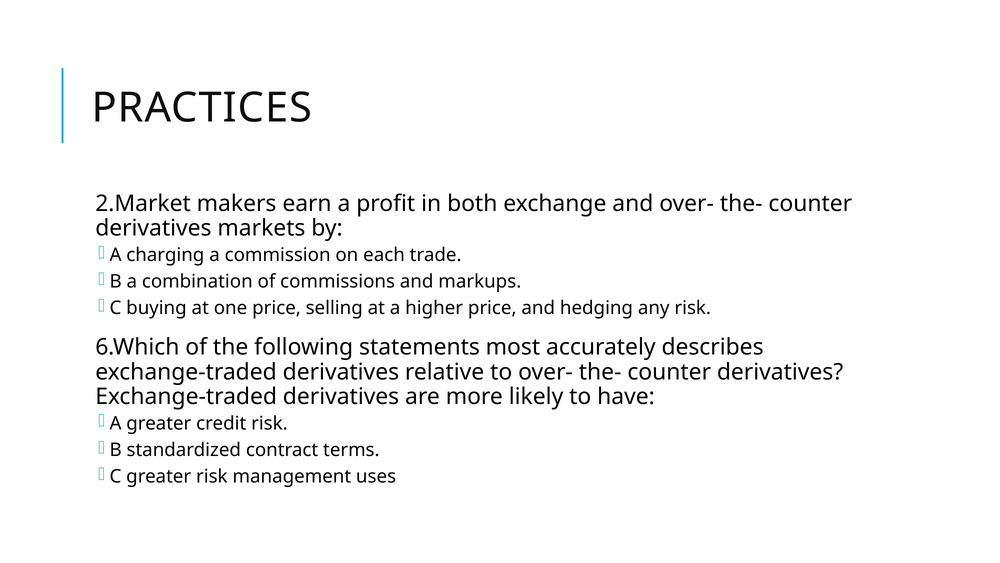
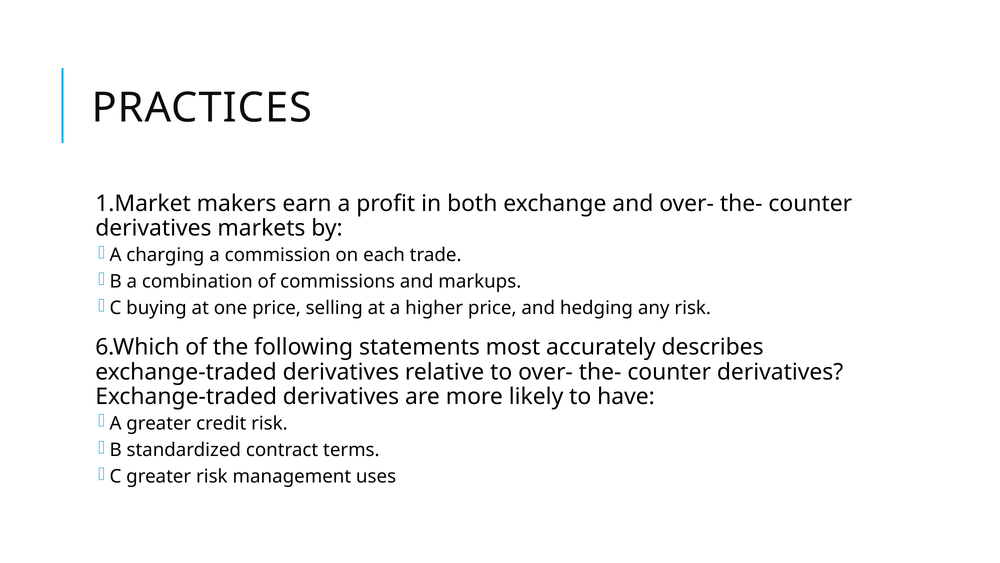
2.Market: 2.Market -> 1.Market (143, 203)
